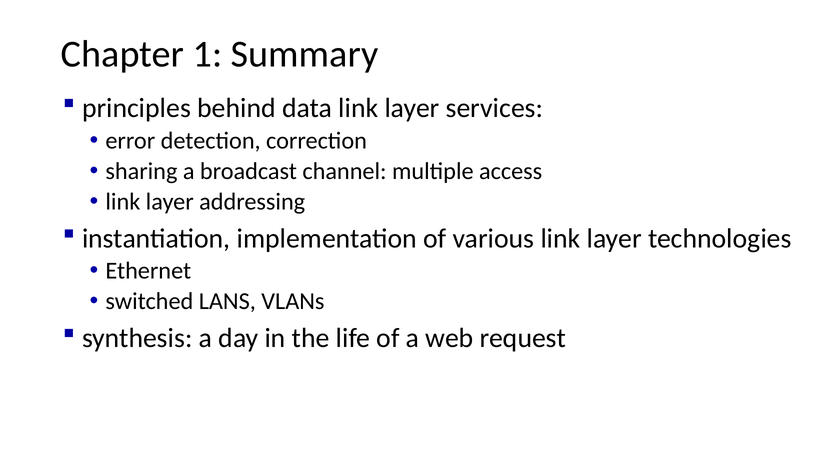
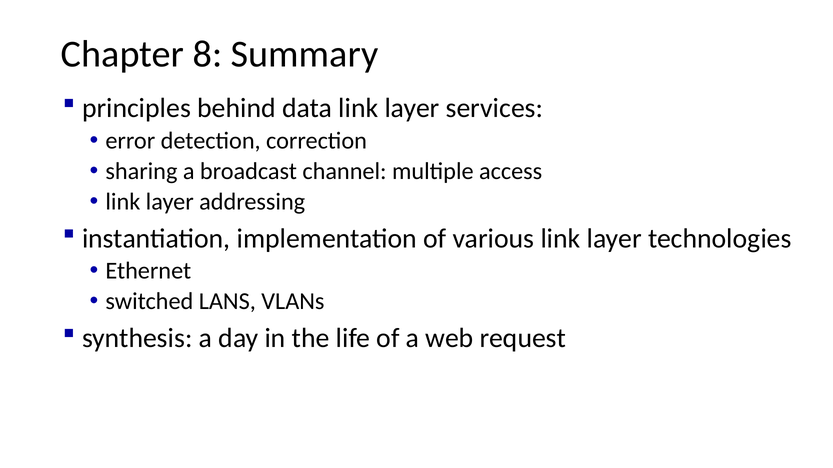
1: 1 -> 8 (208, 54)
